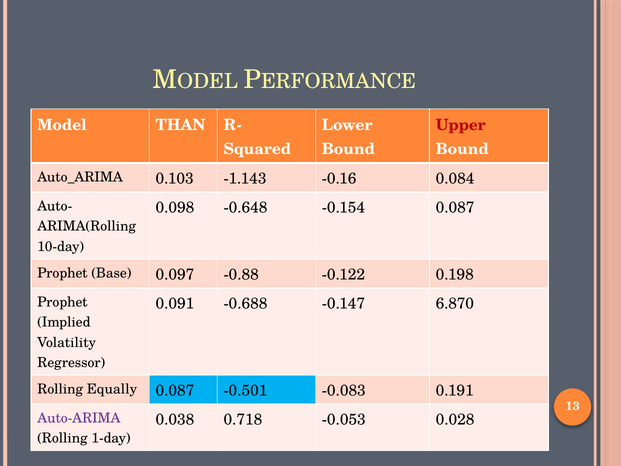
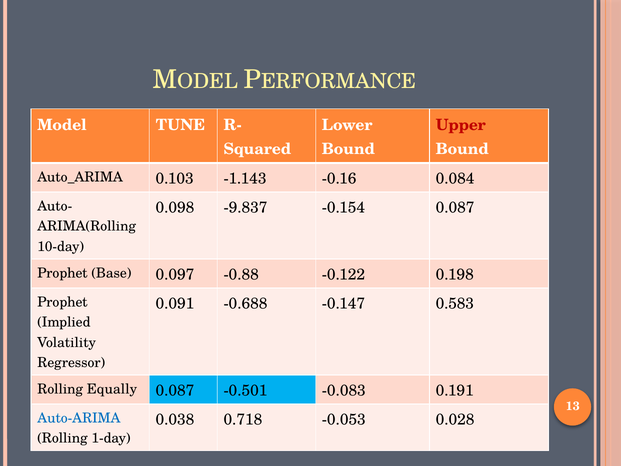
THAN: THAN -> TUNE (180, 125)
-0.648: -0.648 -> -9.837 (245, 208)
6.870: 6.870 -> 0.583 (455, 303)
Auto-ARIMA colour: purple -> blue (79, 418)
